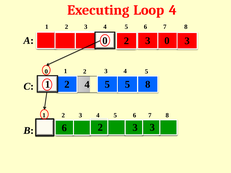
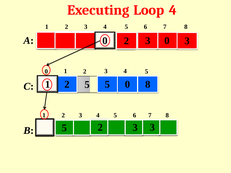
4: 4 -> 5 (87, 85)
5 5: 5 -> 0 (128, 85)
B 6: 6 -> 5 (64, 128)
